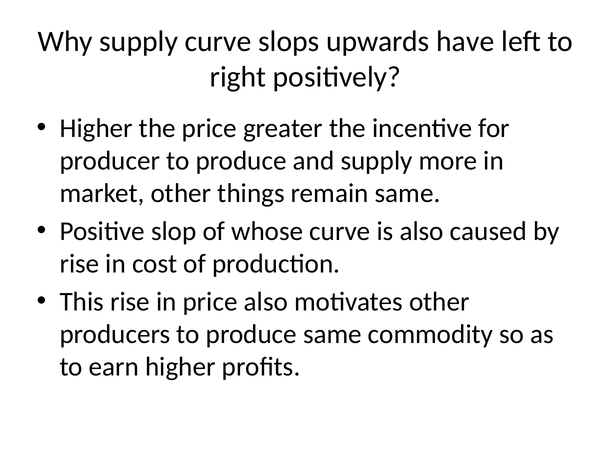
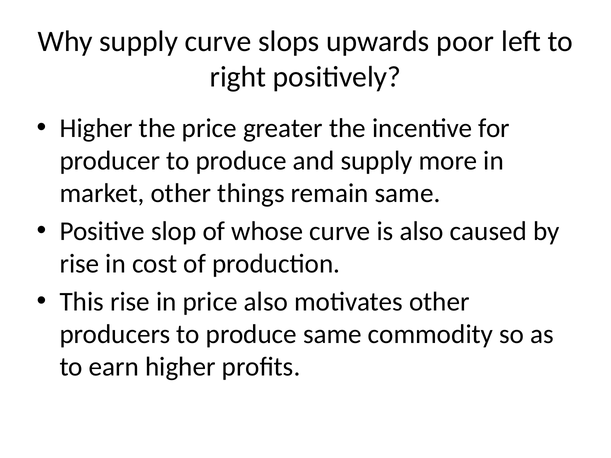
have: have -> poor (465, 41)
